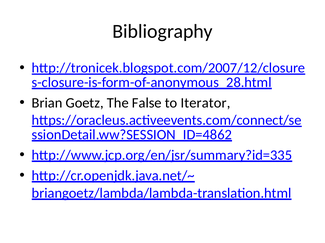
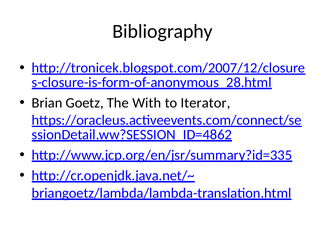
False: False -> With (147, 103)
